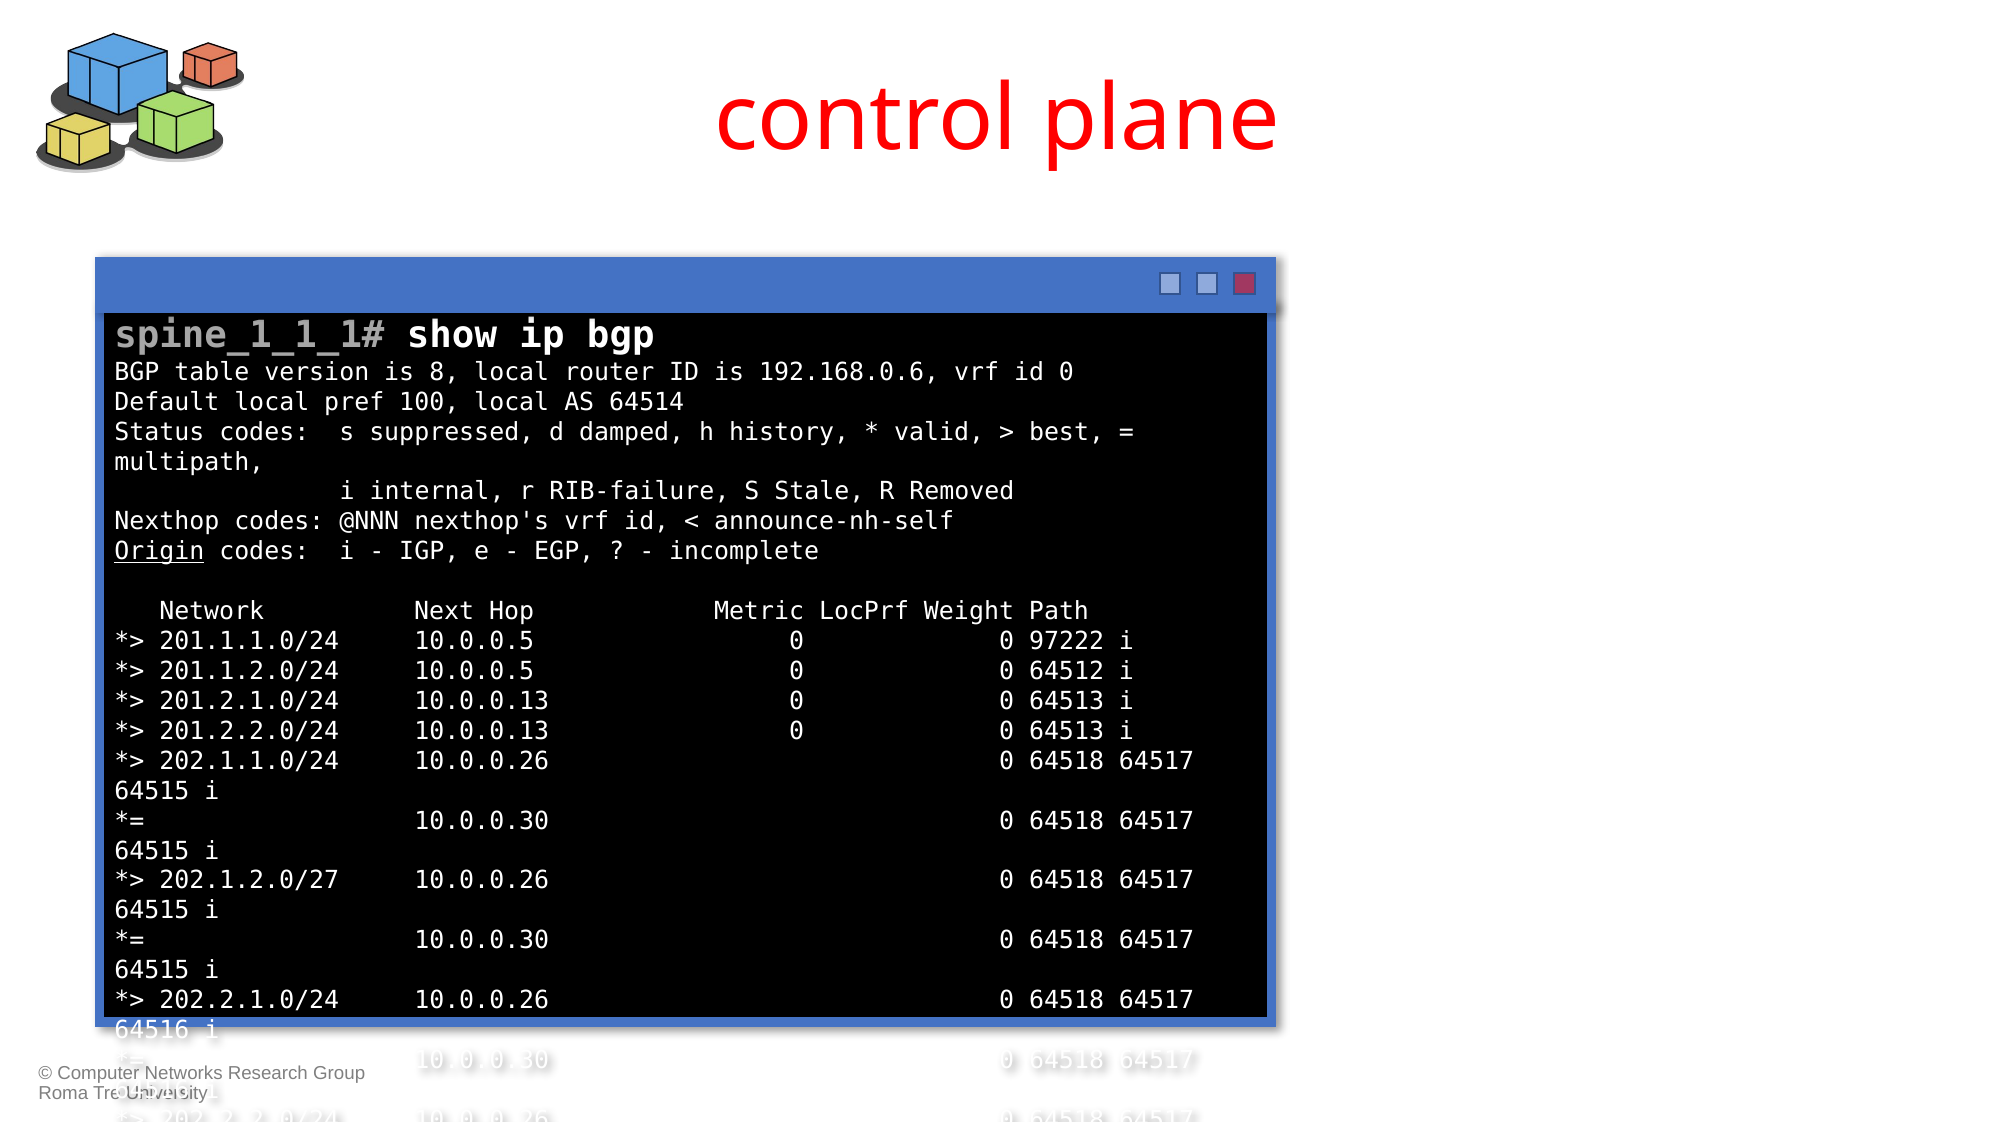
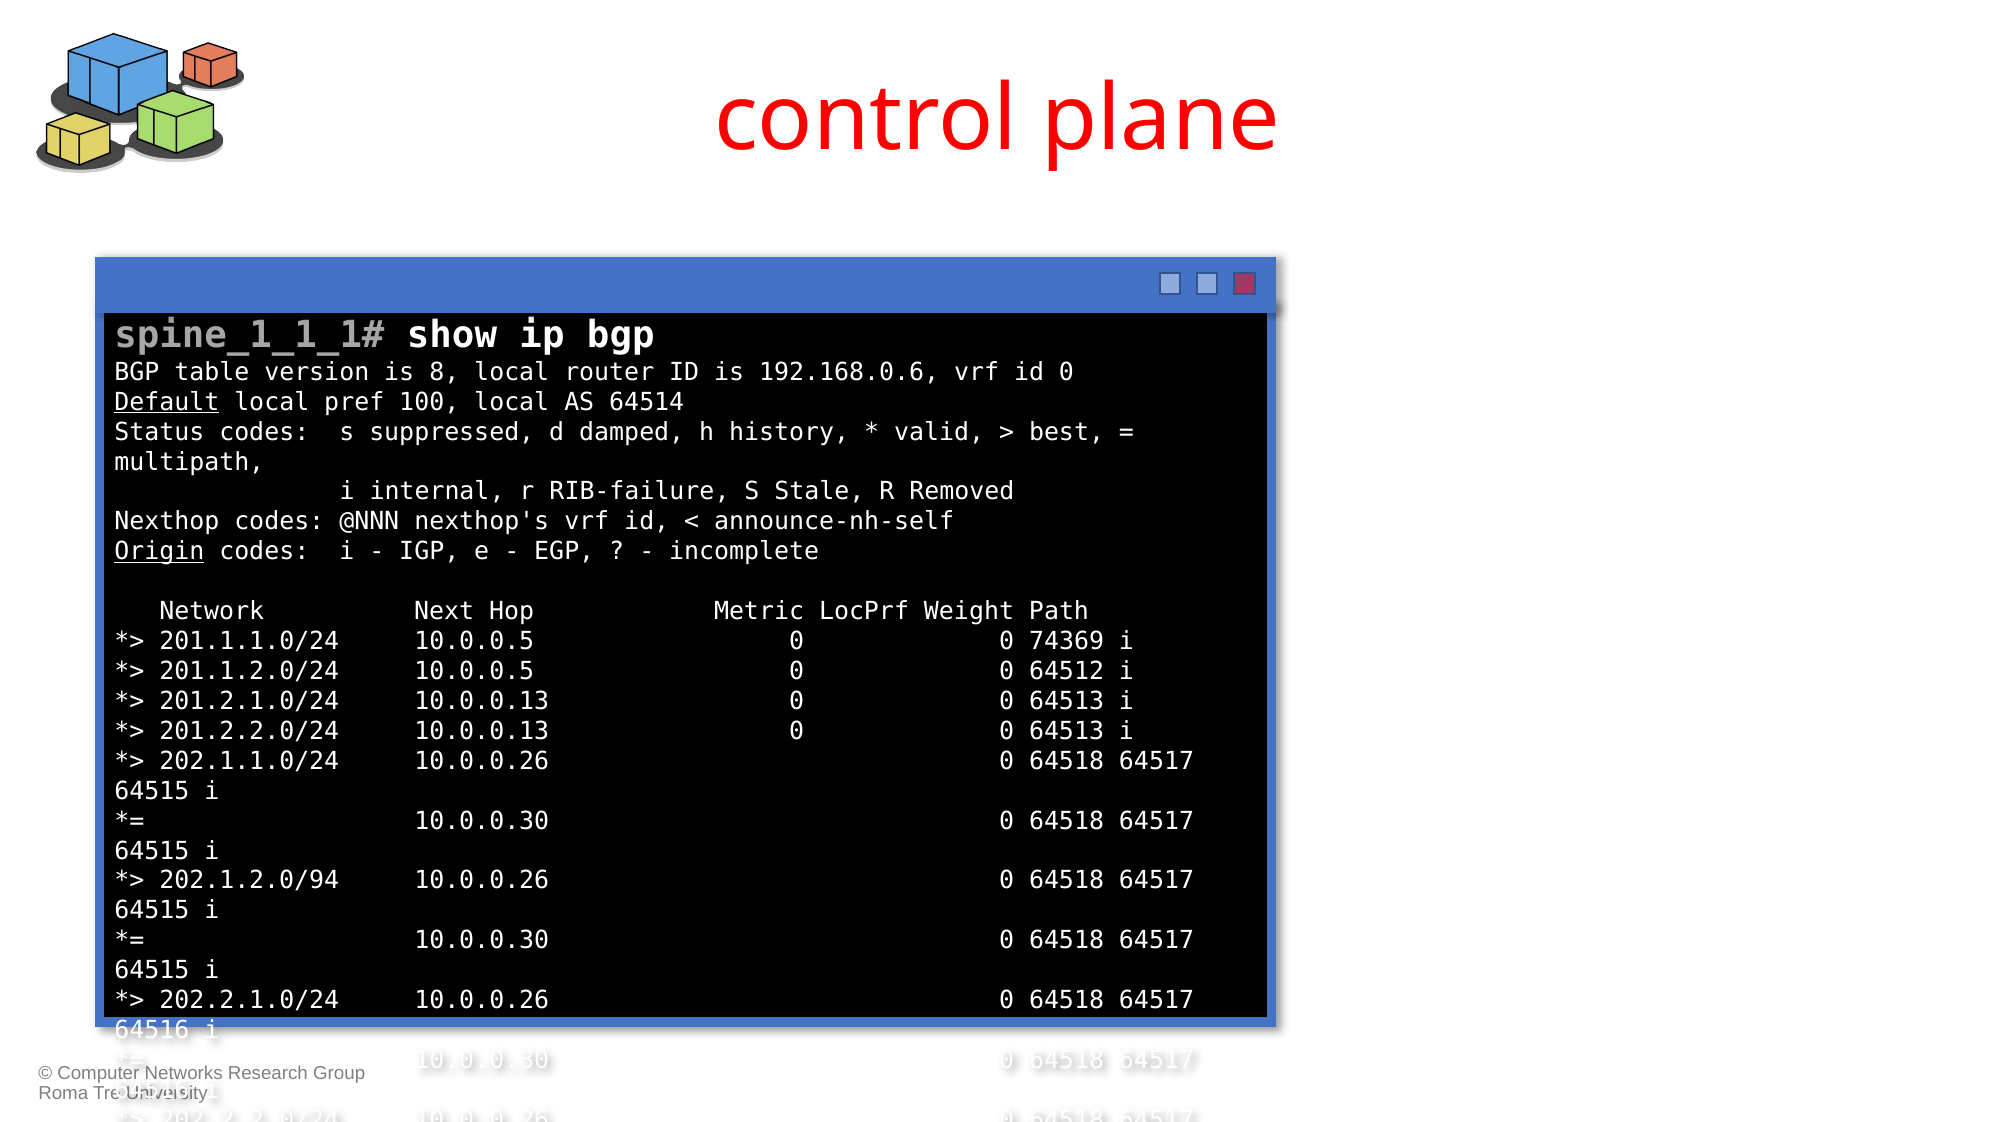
Default underline: none -> present (167, 402)
97222: 97222 -> 74369 (1067, 641)
202.1.2.0/27: 202.1.2.0/27 -> 202.1.2.0/94 (249, 881)
